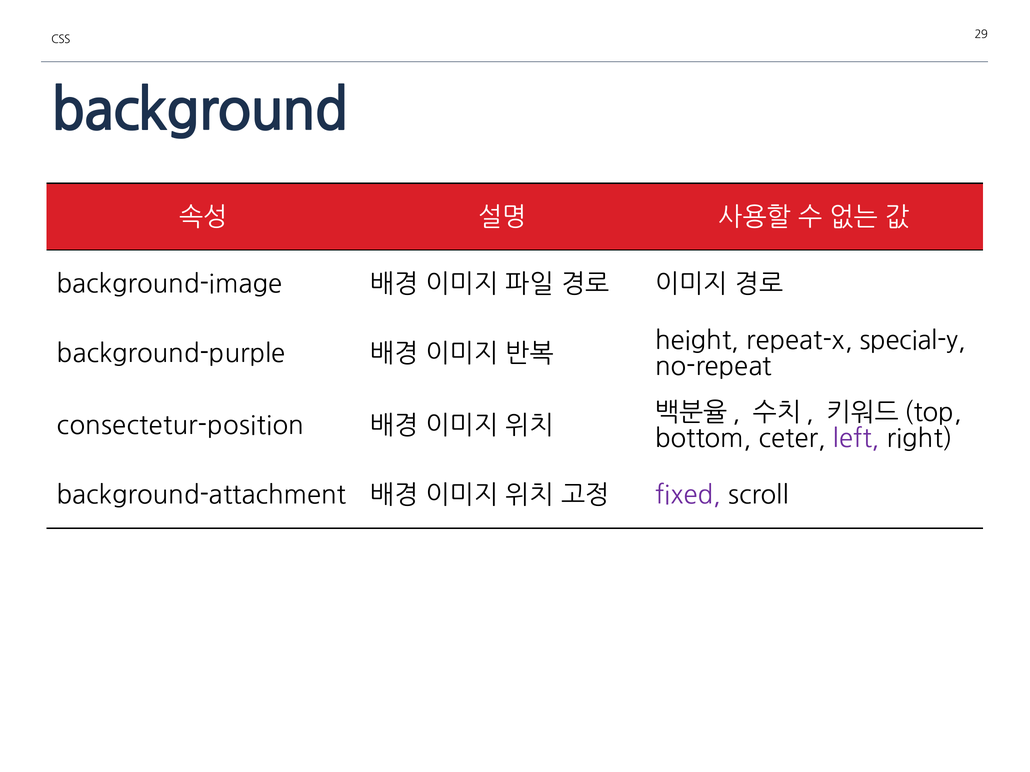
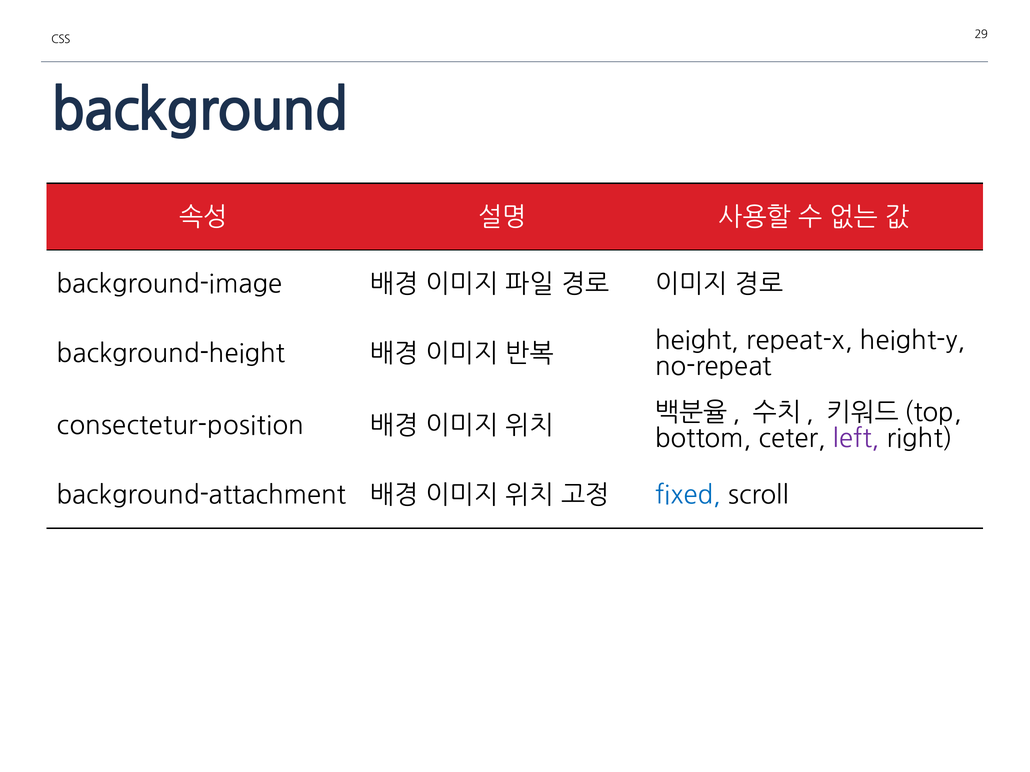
special-y: special-y -> height-y (913, 341)
background-purple: background-purple -> background-height (171, 354)
fixed colour: purple -> blue (688, 496)
